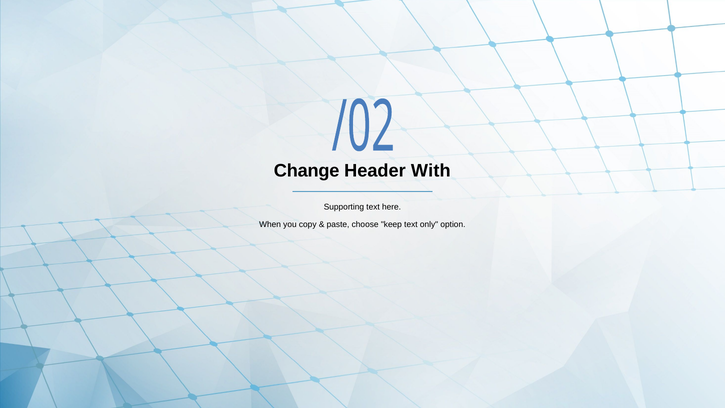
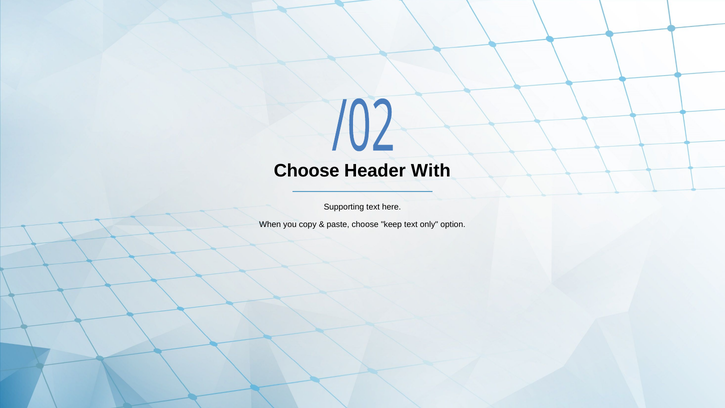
Change: Change -> Choose (307, 171)
